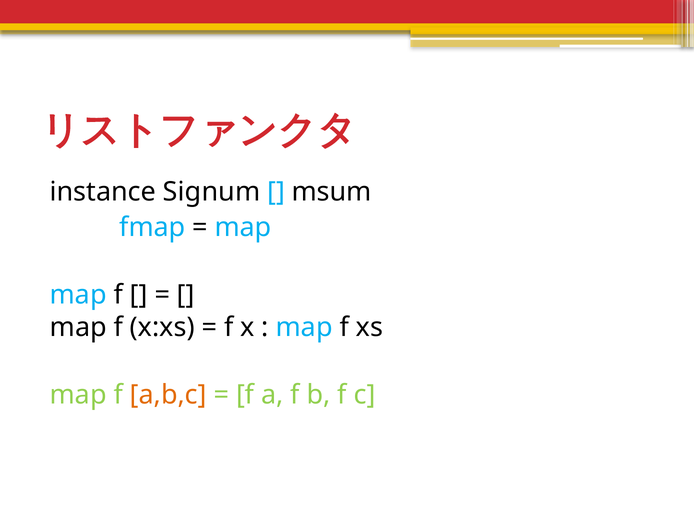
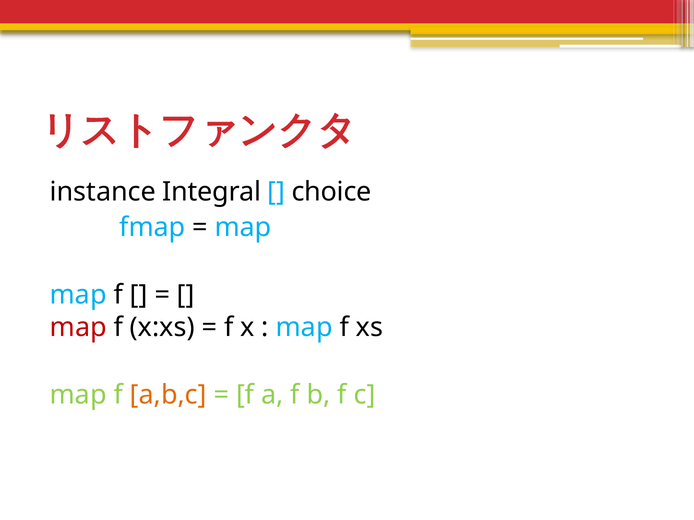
Signum: Signum -> Integral (212, 192)
msum: msum -> choice (332, 192)
map colour: black -> red (78, 328)
